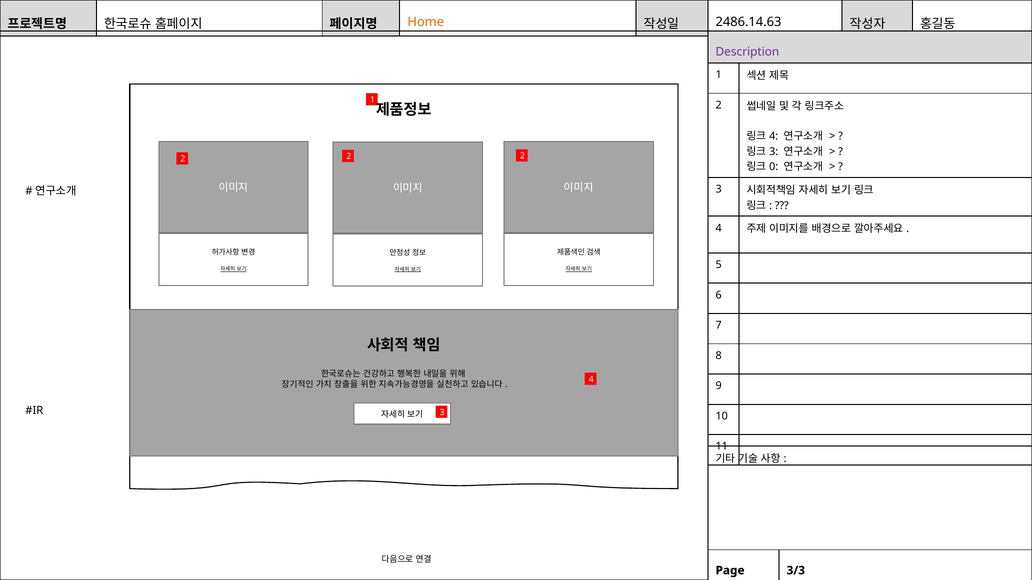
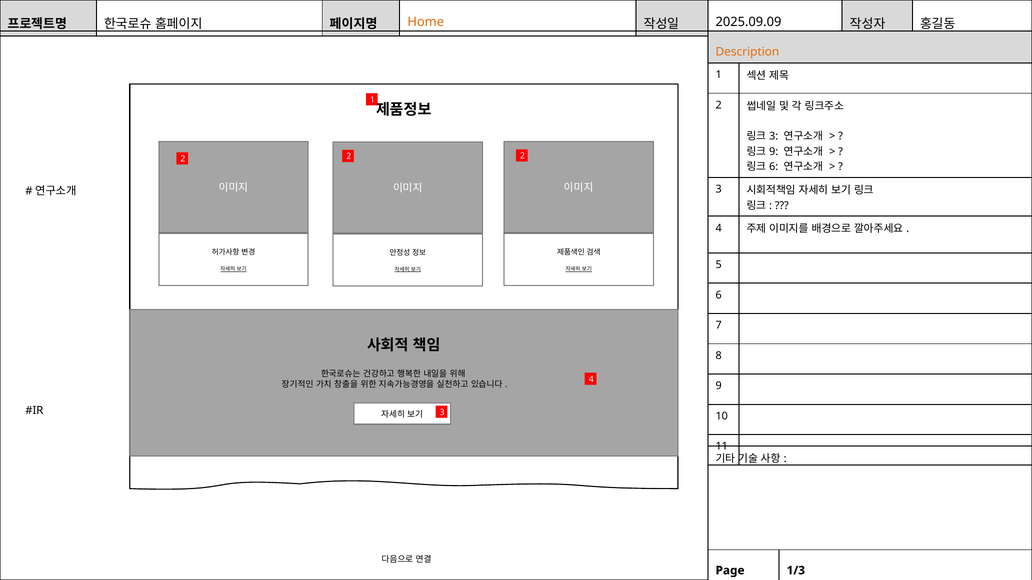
2486.14.63: 2486.14.63 -> 2025.09.09 (748, 22)
Description colour: purple -> orange (747, 52)
4: 4 -> 3 (774, 136)
3: 3 -> 9 (774, 152)
0: 0 -> 6 (774, 167)
3/3: 3/3 -> 1/3 (796, 571)
